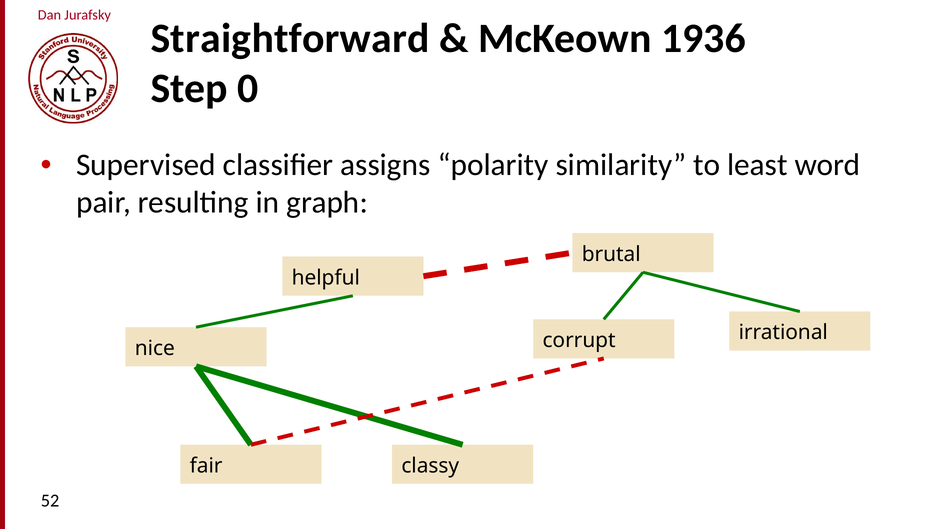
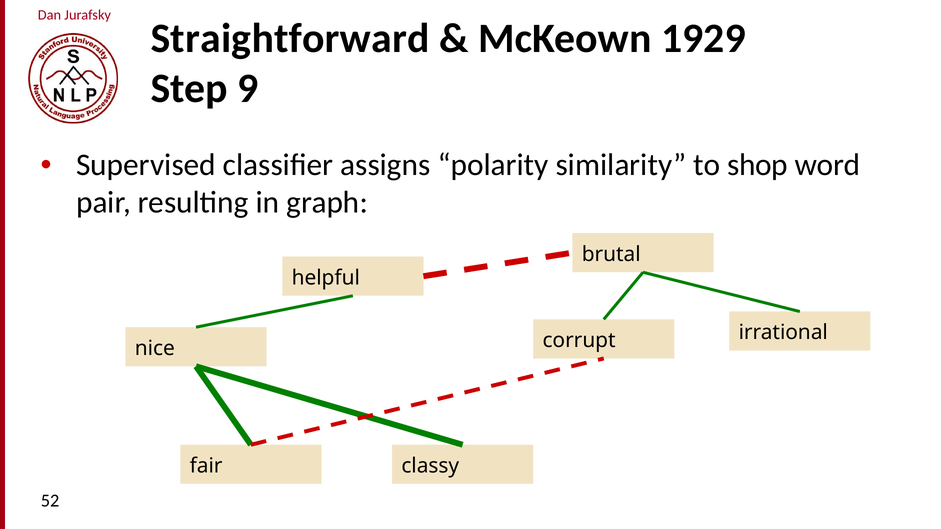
1936: 1936 -> 1929 (703, 39)
0: 0 -> 9 (248, 89)
least: least -> shop (758, 165)
